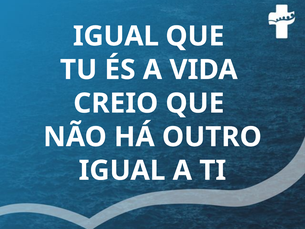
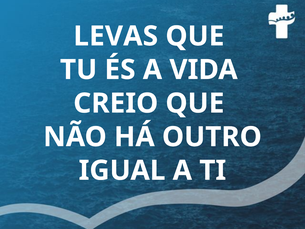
IGUAL: IGUAL -> LEVAS (116, 36)
